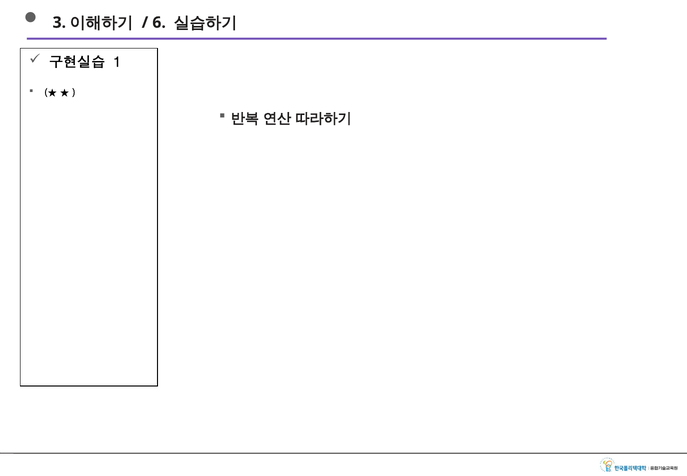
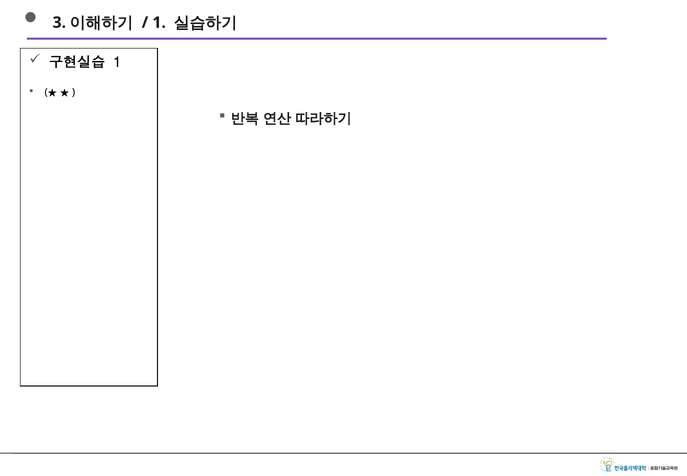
6: 6 -> 1 (159, 23)
